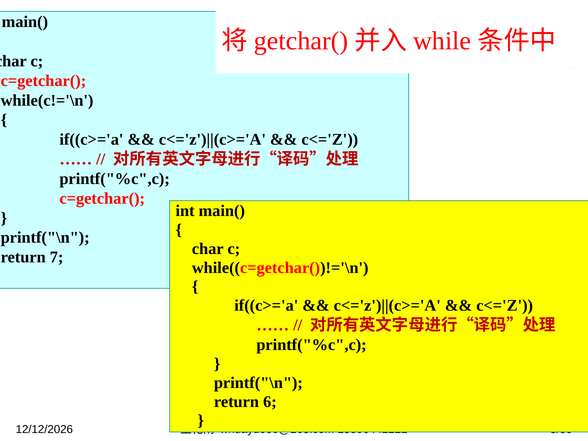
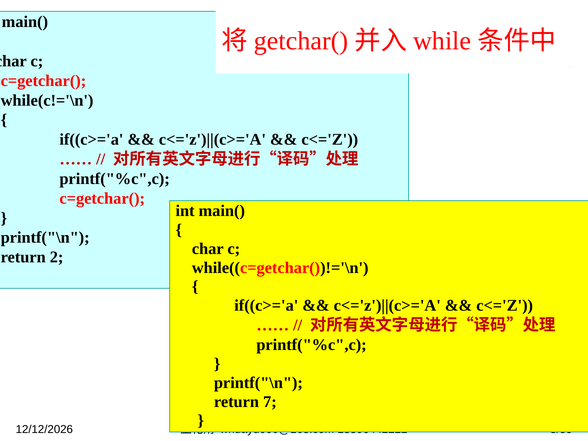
7: 7 -> 2 (57, 257)
6: 6 -> 7 (270, 402)
